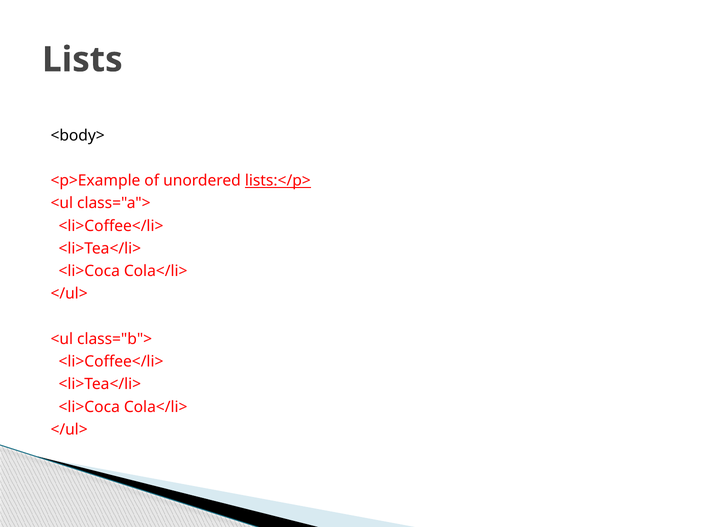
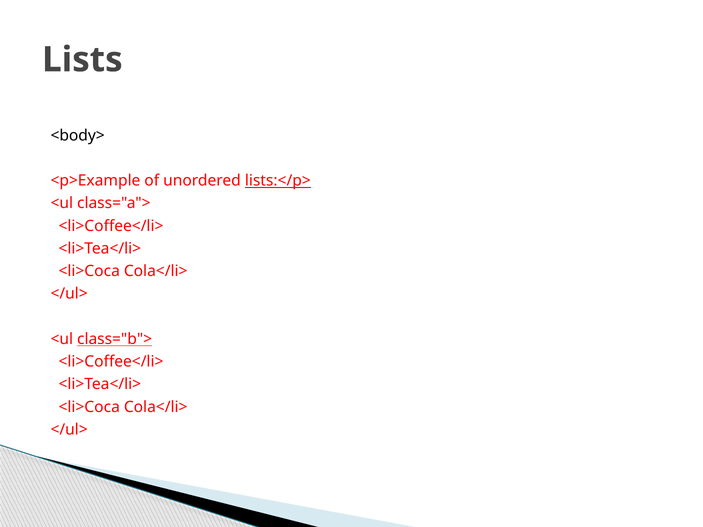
class="b"> underline: none -> present (115, 339)
